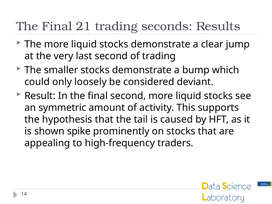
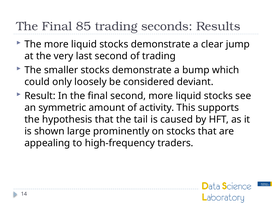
21: 21 -> 85 (83, 26)
spike: spike -> large (79, 131)
